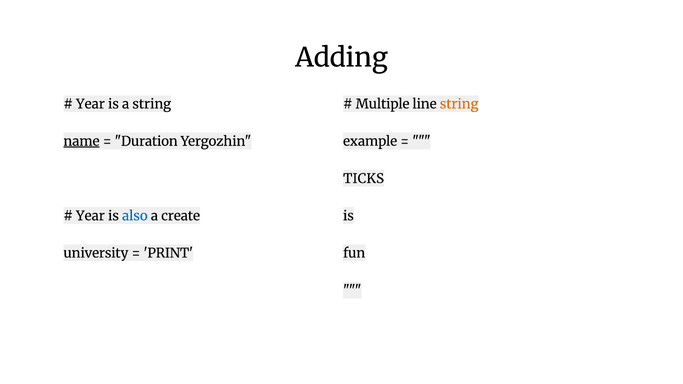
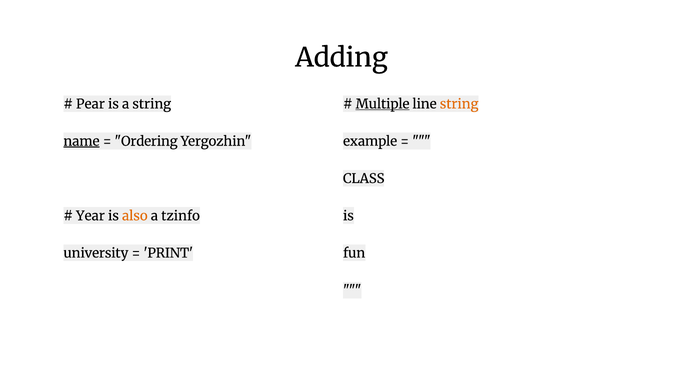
Multiple underline: none -> present (383, 104)
Year: Year -> Pear (90, 104)
Duration: Duration -> Ordering (146, 141)
TICKS: TICKS -> CLASS (364, 179)
also colour: blue -> orange (135, 216)
create: create -> tzinfo (181, 216)
